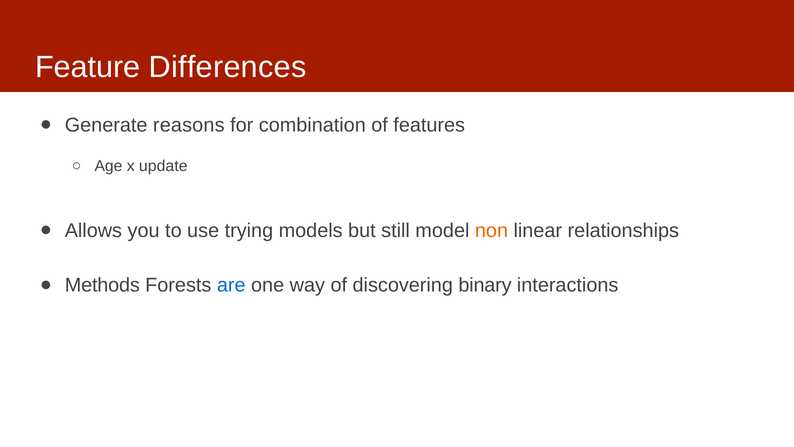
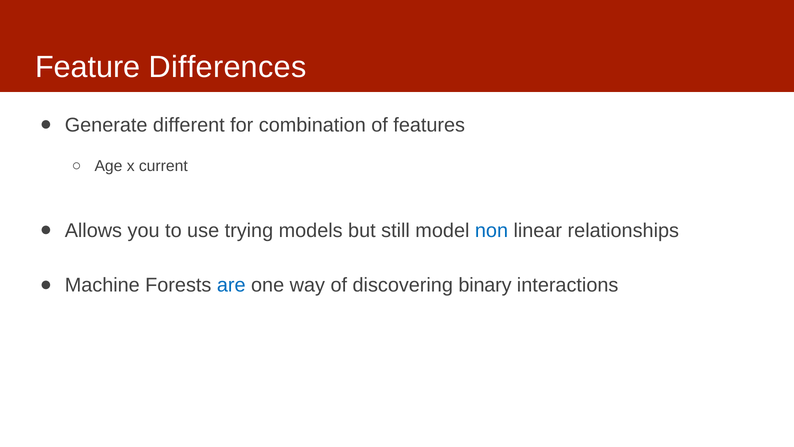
reasons: reasons -> different (189, 125)
update: update -> current (163, 166)
non colour: orange -> blue (491, 230)
Methods: Methods -> Machine (102, 285)
